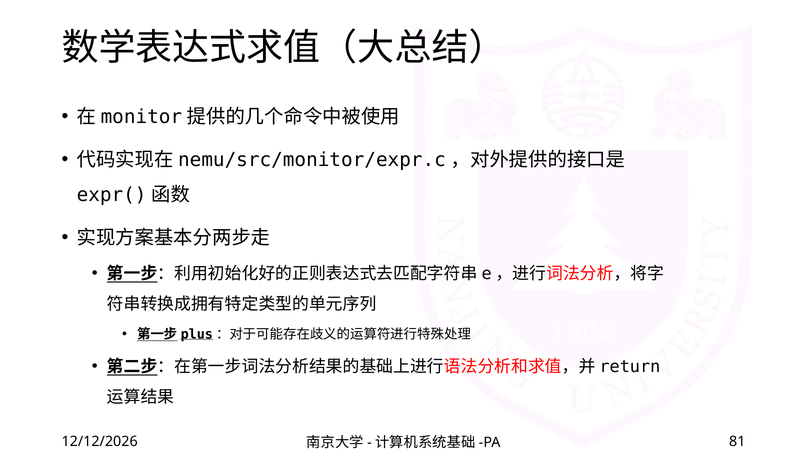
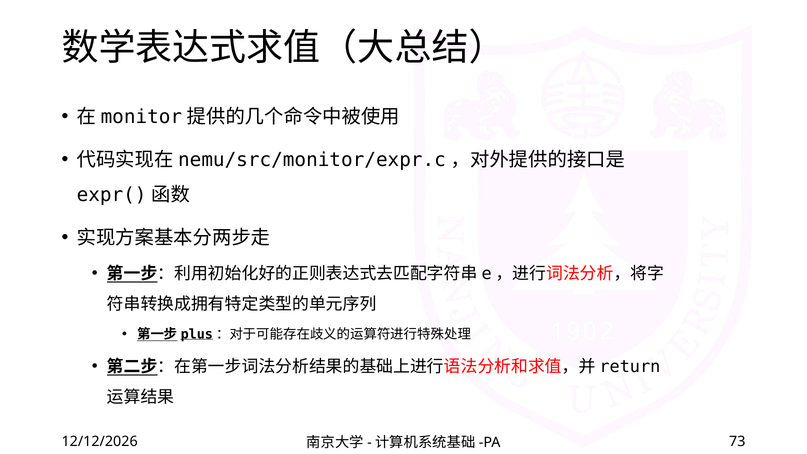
81: 81 -> 73 (737, 441)
